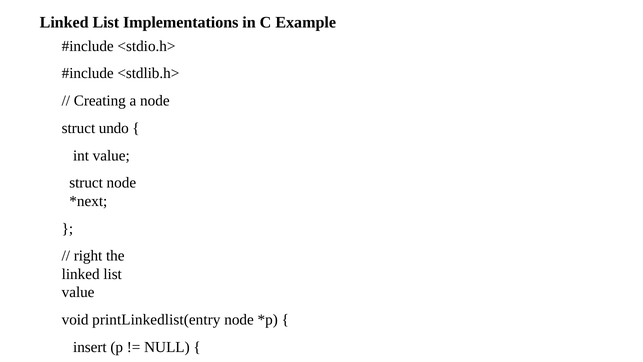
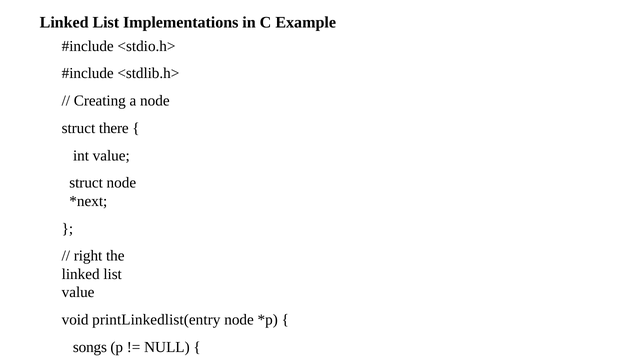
undo: undo -> there (114, 128)
insert: insert -> songs (90, 347)
